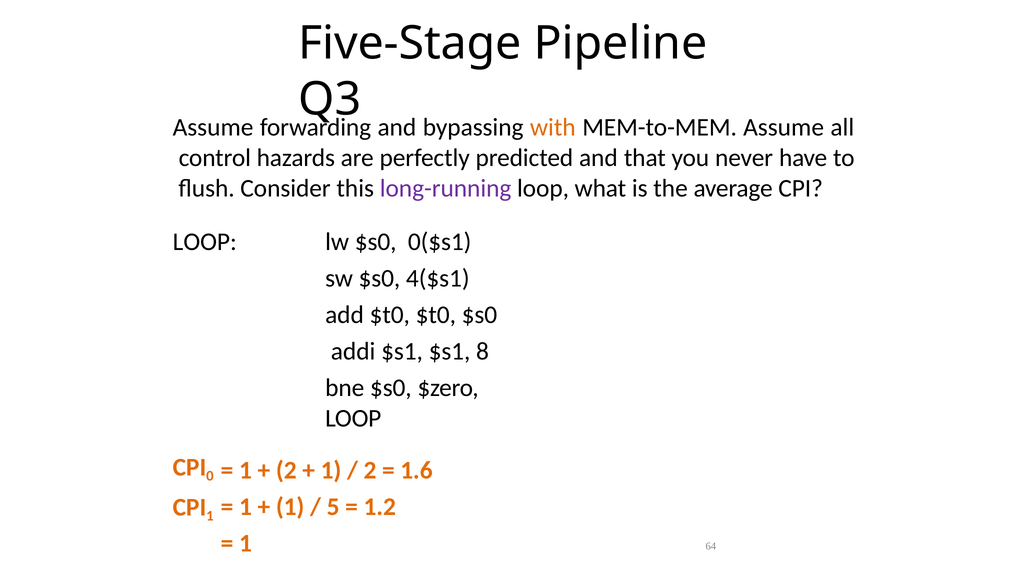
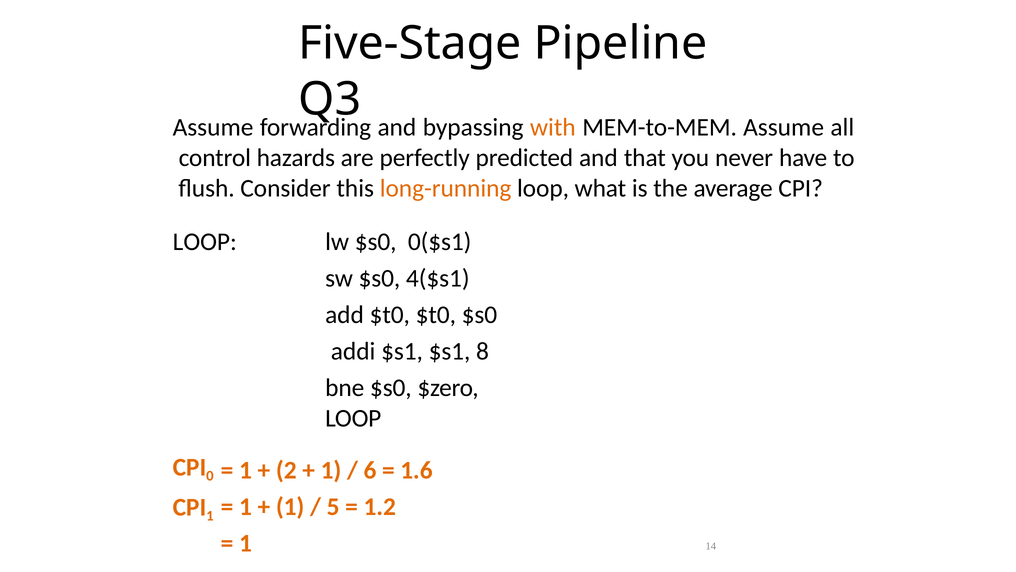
long-running colour: purple -> orange (446, 188)
2: 2 -> 6 (370, 470)
64: 64 -> 14 (711, 546)
